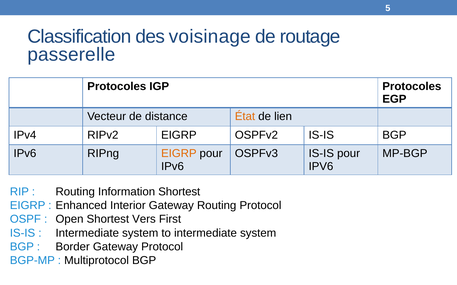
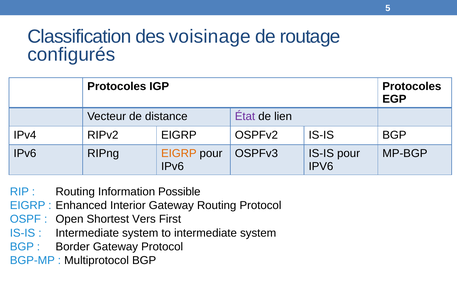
passerelle: passerelle -> configurés (71, 55)
État colour: orange -> purple (245, 117)
Information Shortest: Shortest -> Possible (179, 192)
